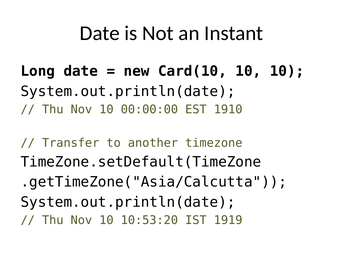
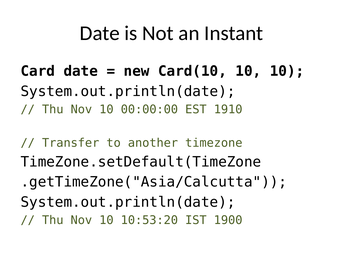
Long: Long -> Card (38, 71)
1919: 1919 -> 1900 (228, 220)
